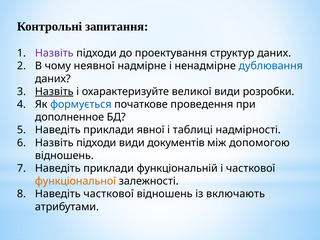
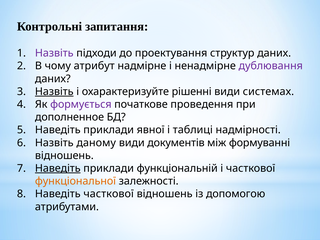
неявної: неявної -> атрибут (94, 66)
дублювання colour: blue -> purple (271, 66)
великої: великої -> рішенні (192, 92)
розробки: розробки -> системах (268, 92)
формується colour: blue -> purple (81, 104)
підходи: підходи -> даному (96, 143)
допомогою: допомогою -> формуванні (260, 143)
Наведіть underline: none -> present (58, 168)
включають: включають -> допомогою (236, 194)
